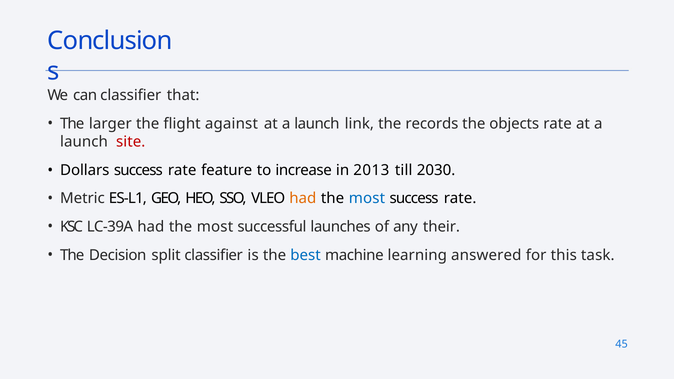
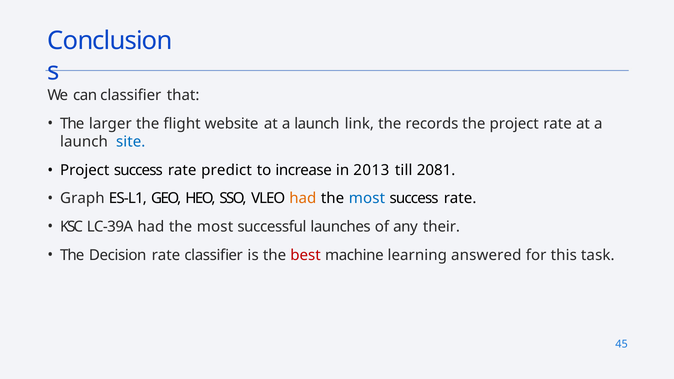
against: against -> website (232, 124)
the objects: objects -> project (514, 124)
site colour: red -> blue (131, 142)
Dollars: Dollars -> Project (85, 170)
feature: feature -> predict (227, 170)
2030: 2030 -> 2081 (436, 170)
Metric: Metric -> Graph (82, 198)
Decision split: split -> rate (166, 255)
best colour: blue -> red (306, 255)
